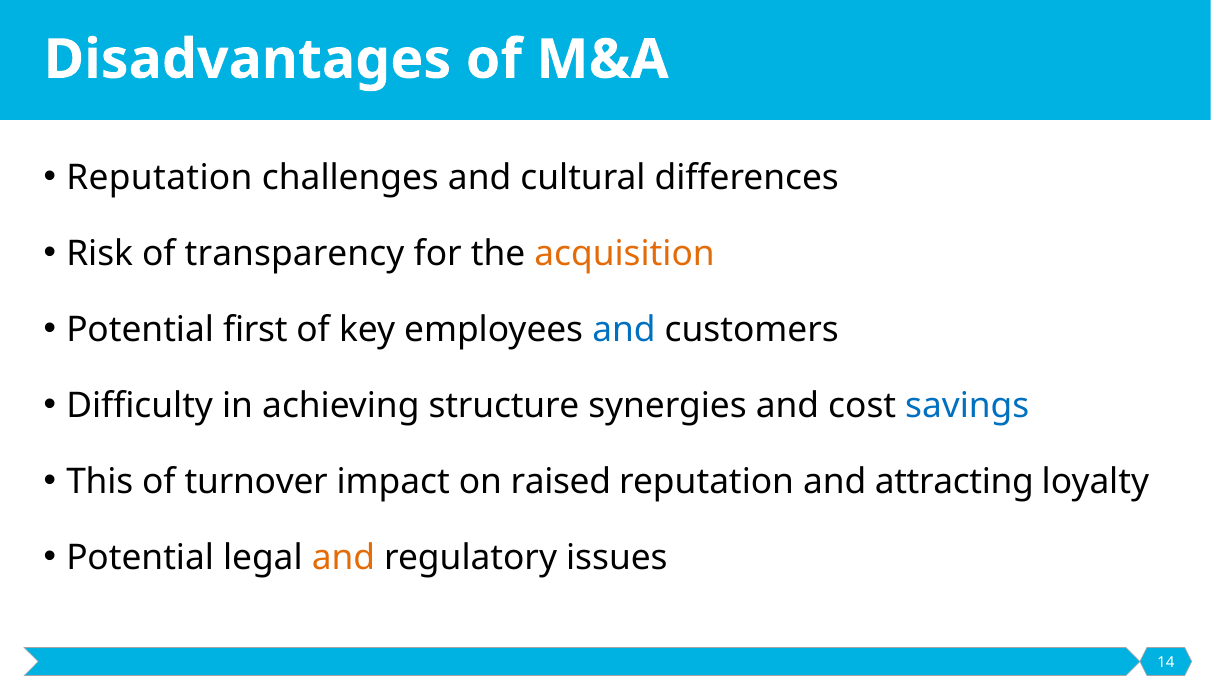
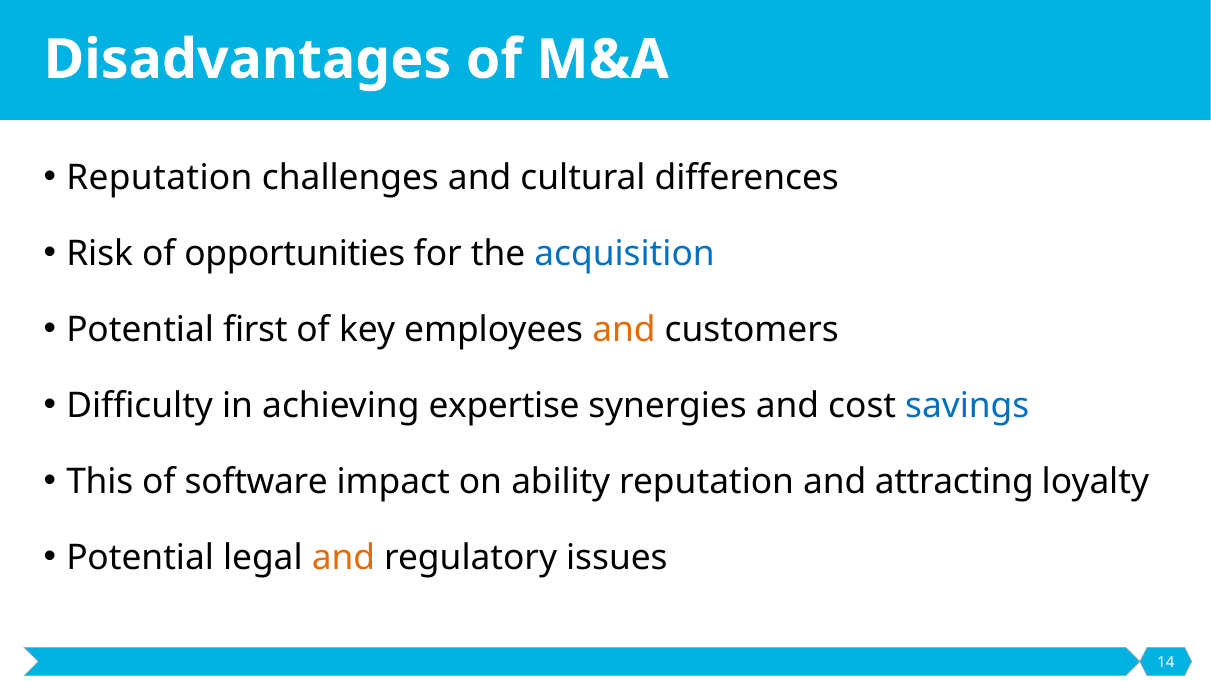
transparency: transparency -> opportunities (295, 254)
acquisition colour: orange -> blue (625, 254)
and colour: blue -> orange (624, 330)
structure: structure -> expertise (504, 406)
turnover: turnover -> software (256, 482)
raised: raised -> ability (561, 482)
